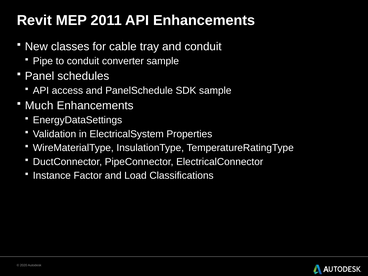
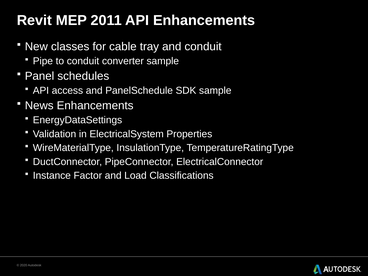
Much: Much -> News (39, 105)
